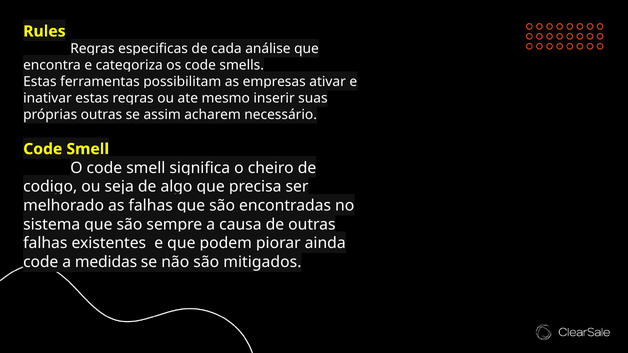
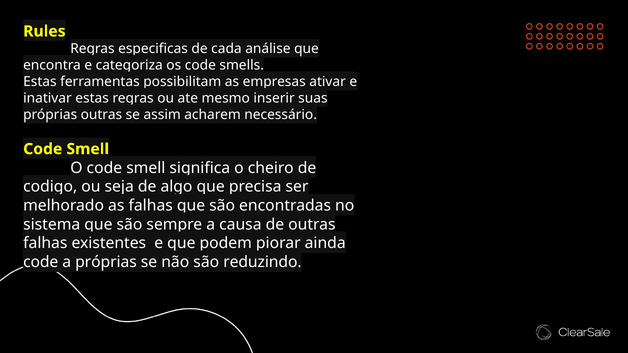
a medidas: medidas -> próprias (106, 262)
mitigados: mitigados -> reduzindo (262, 262)
